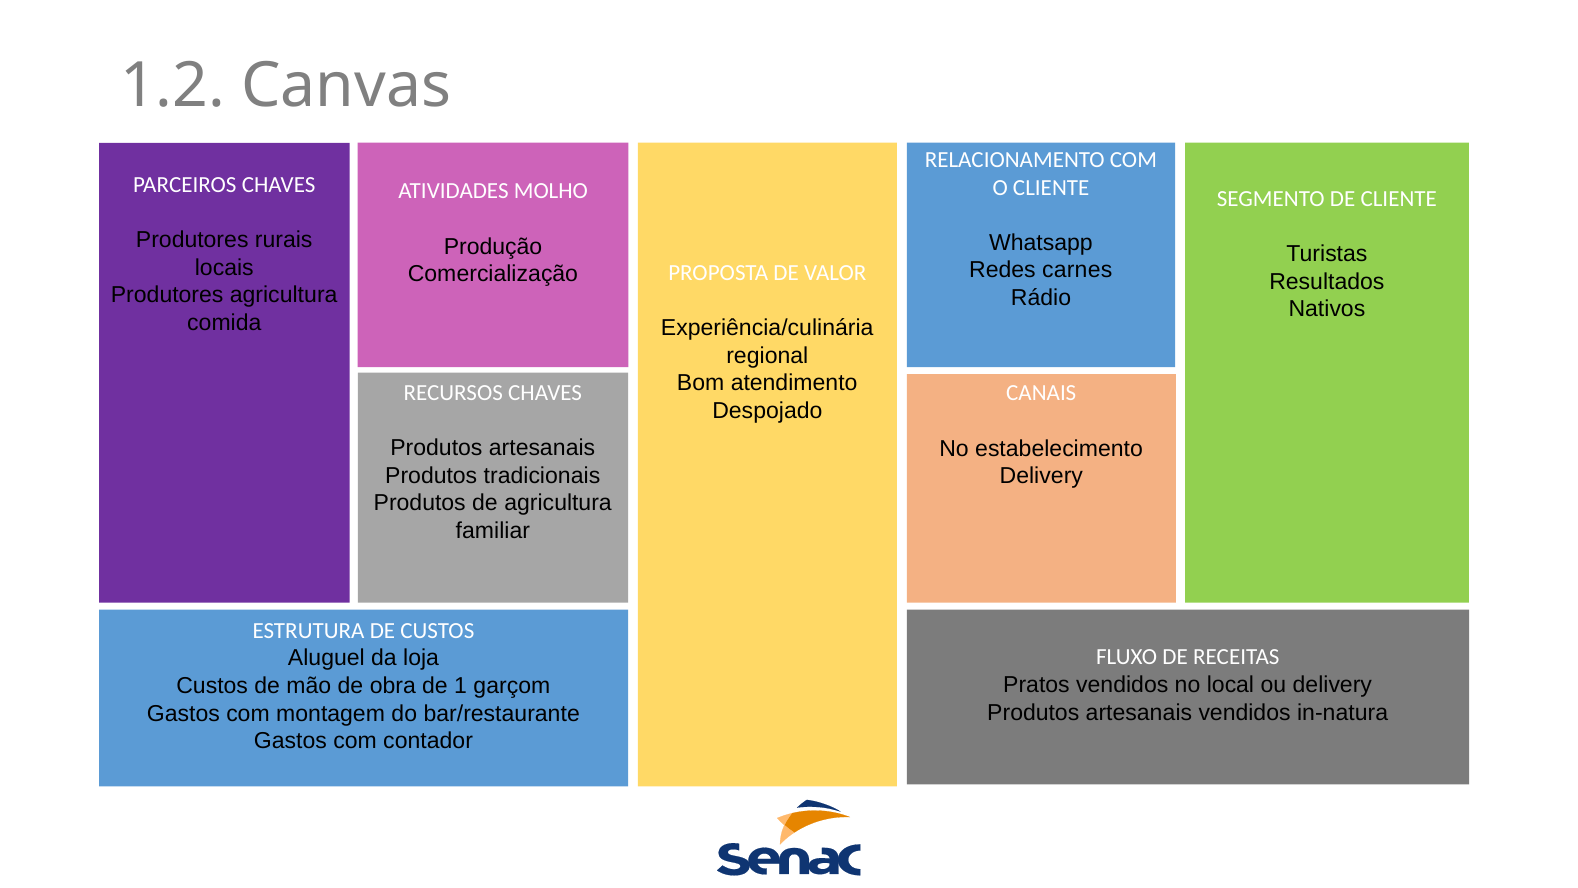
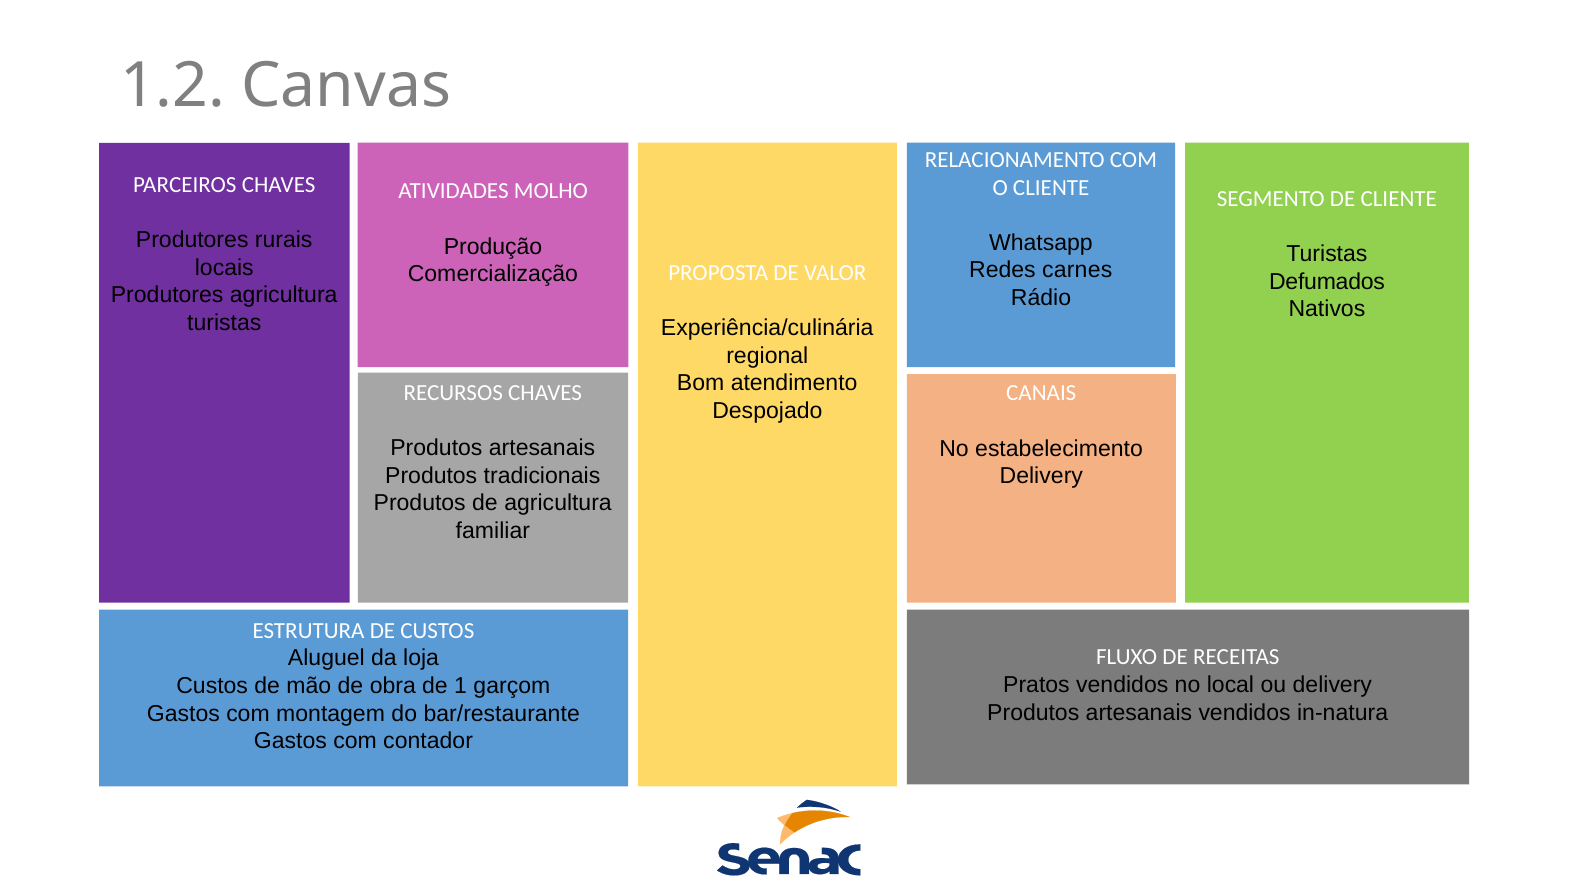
Resultados: Resultados -> Defumados (1327, 281)
comida: comida -> turistas (224, 323)
